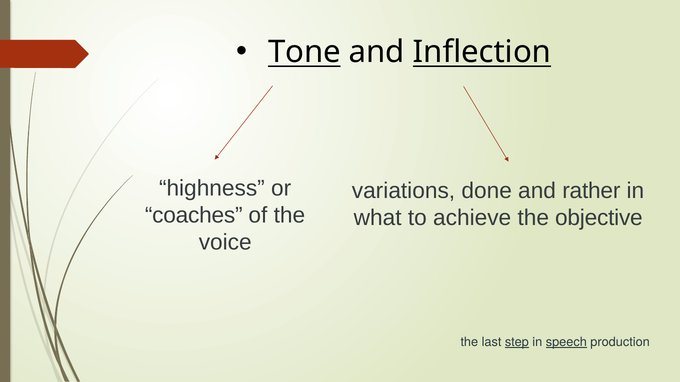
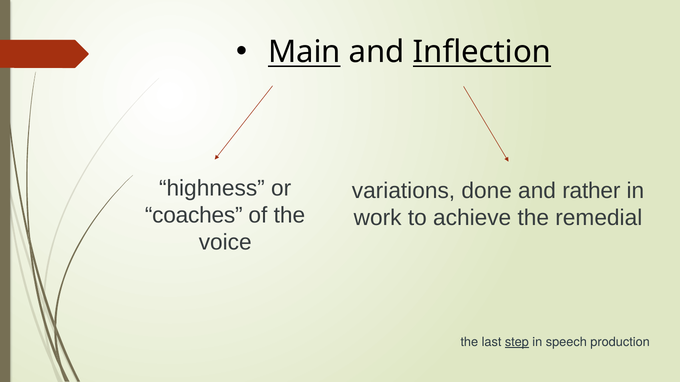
Tone: Tone -> Main (304, 52)
what: what -> work (378, 218)
objective: objective -> remedial (599, 218)
speech underline: present -> none (566, 342)
